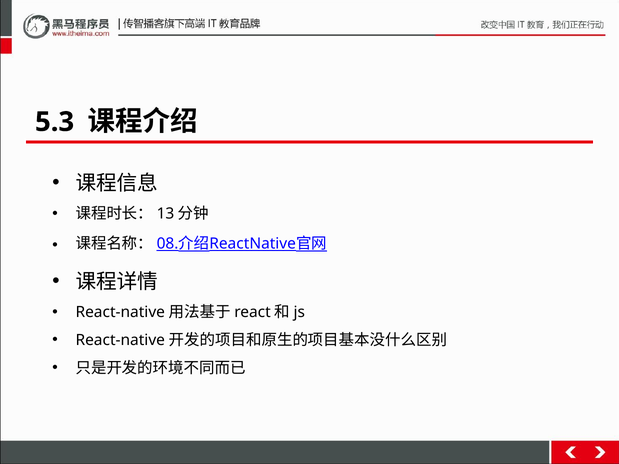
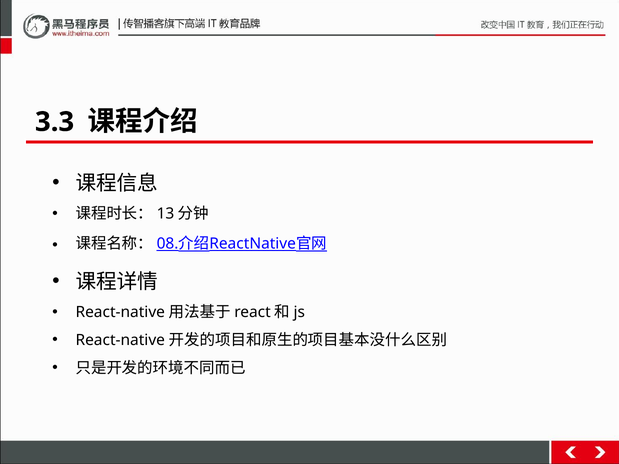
5.3: 5.3 -> 3.3 (55, 122)
